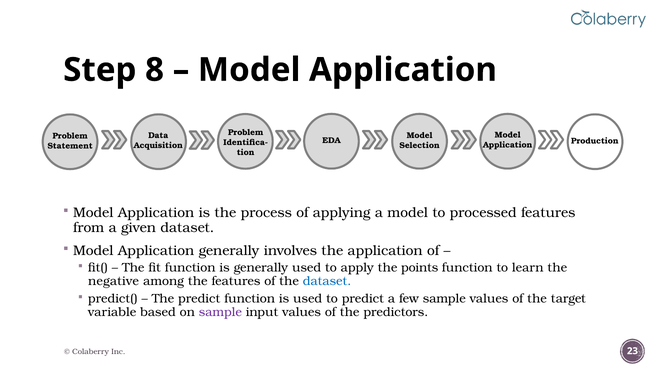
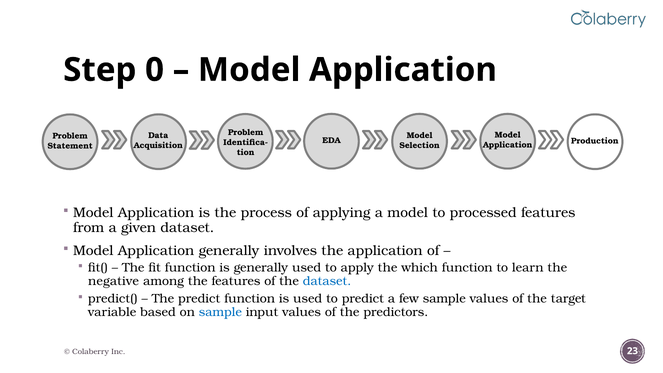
8: 8 -> 0 (155, 70)
points: points -> which (420, 268)
sample colour: purple -> blue (220, 312)
